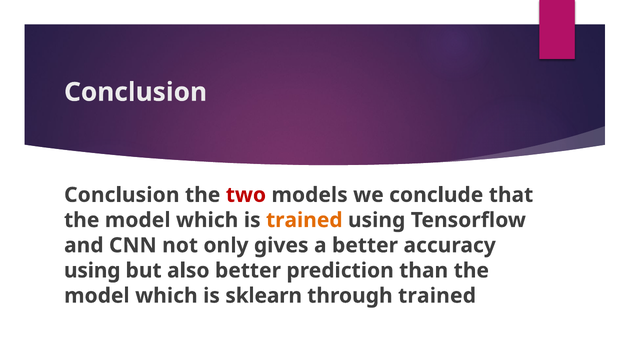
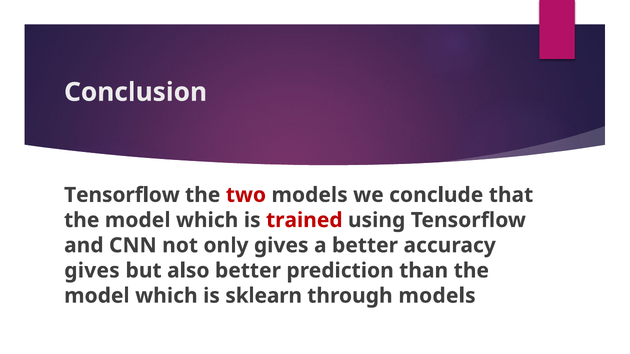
Conclusion: Conclusion -> Tensorflow (122, 195)
trained colour: orange -> red (304, 220)
using: using -> gives (92, 271)
through trained: trained -> models (437, 296)
